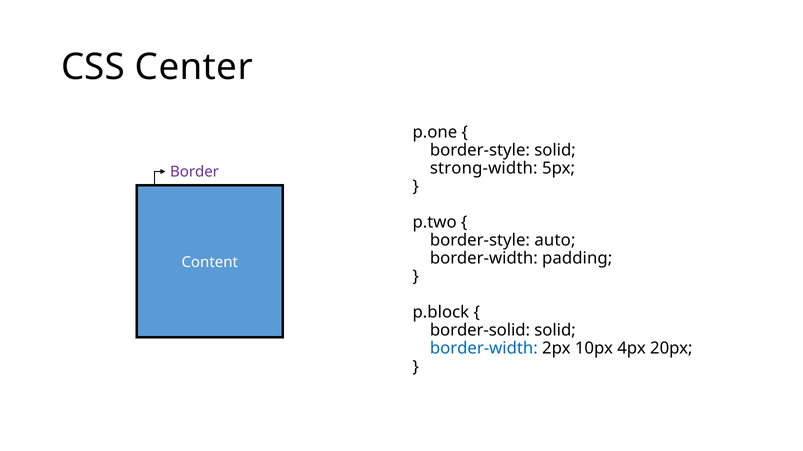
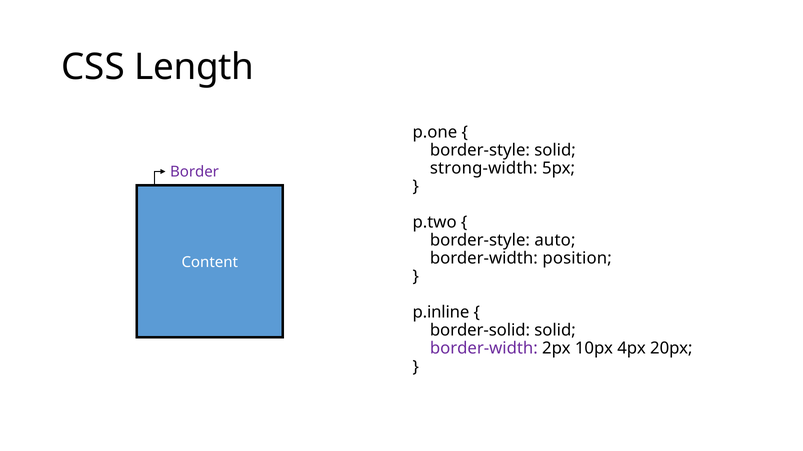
Center: Center -> Length (194, 67)
padding: padding -> position (577, 259)
p.block: p.block -> p.inline (441, 313)
border-width colour: blue -> purple (484, 349)
